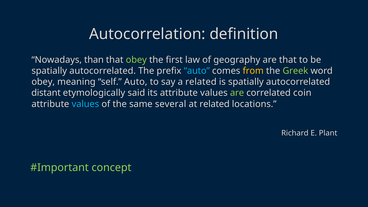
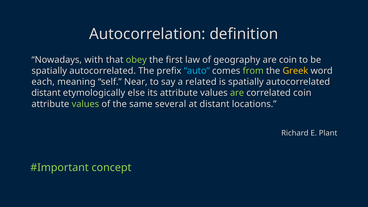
than: than -> with (94, 60)
are that: that -> coin (288, 60)
from colour: yellow -> light green (253, 71)
Greek colour: light green -> yellow (295, 71)
obey: obey -> each (43, 82)
self Auto: Auto -> Near (136, 82)
said: said -> else (136, 93)
values colour: light blue -> light green (85, 104)
at related: related -> distant (215, 104)
